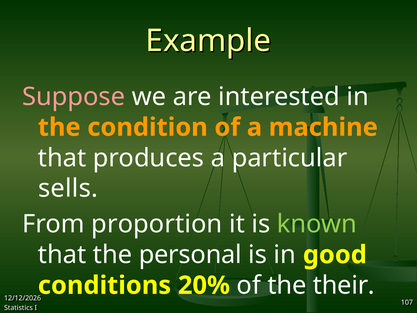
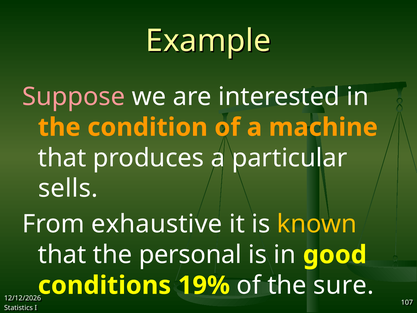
proportion: proportion -> exhaustive (157, 224)
known colour: light green -> yellow (317, 224)
20%: 20% -> 19% (204, 285)
their: their -> sure (344, 285)
